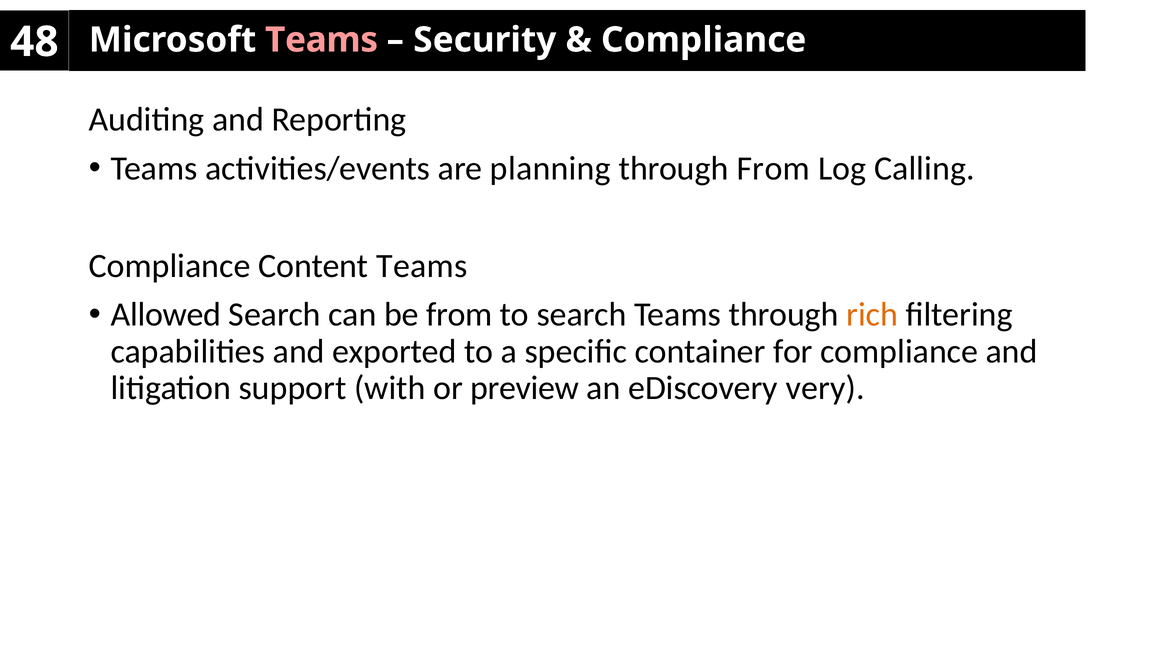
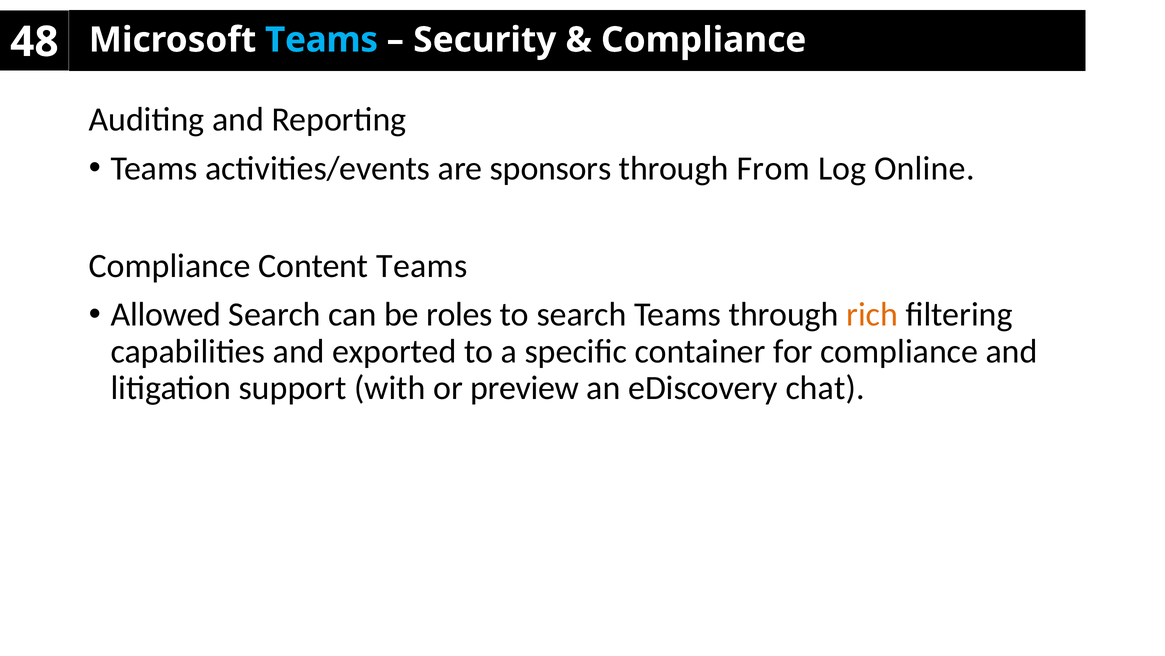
Teams colour: pink -> light blue (322, 40)
planning: planning -> sponsors (551, 168)
Calling: Calling -> Online (924, 168)
be from: from -> roles (460, 314)
very: very -> chat (825, 388)
